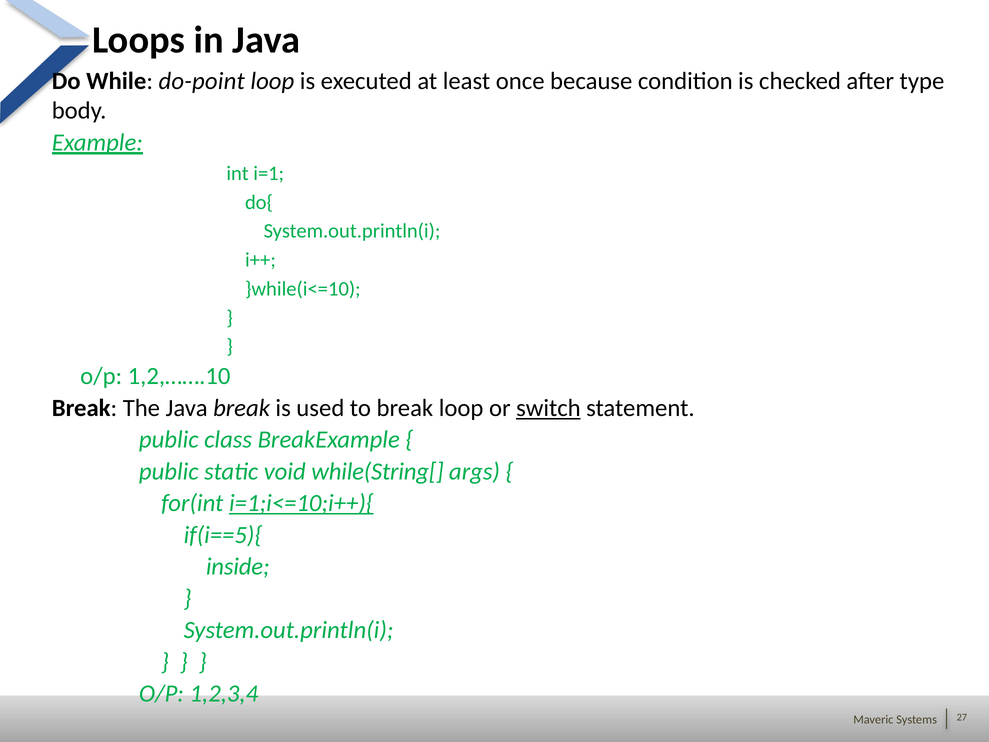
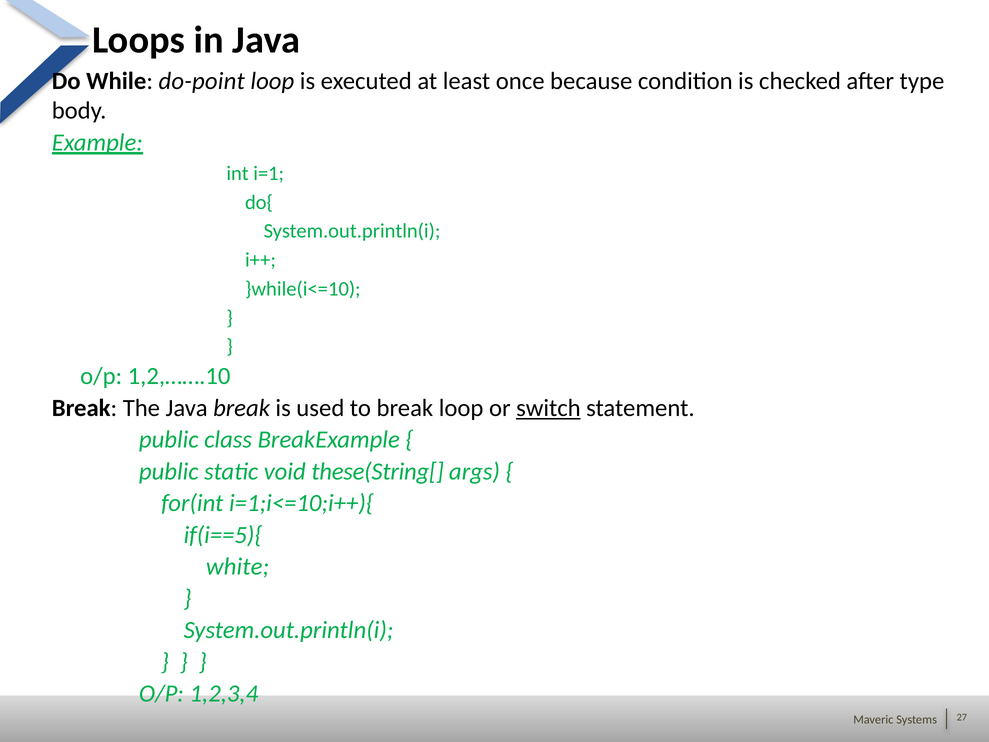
while(String[: while(String[ -> these(String[ (378, 471)
i=1;i<=10;i++){ underline: present -> none (301, 503)
inside: inside -> white (238, 566)
